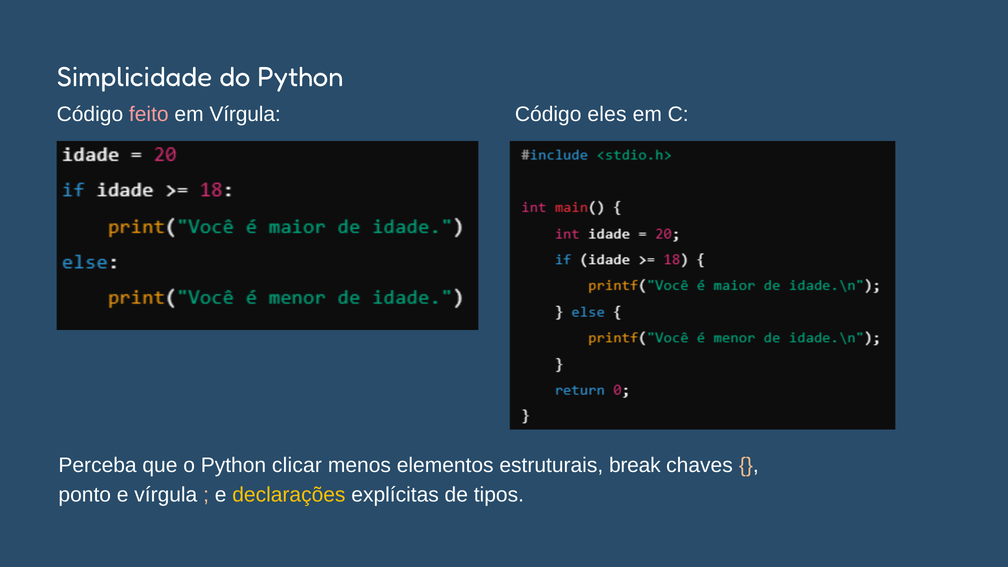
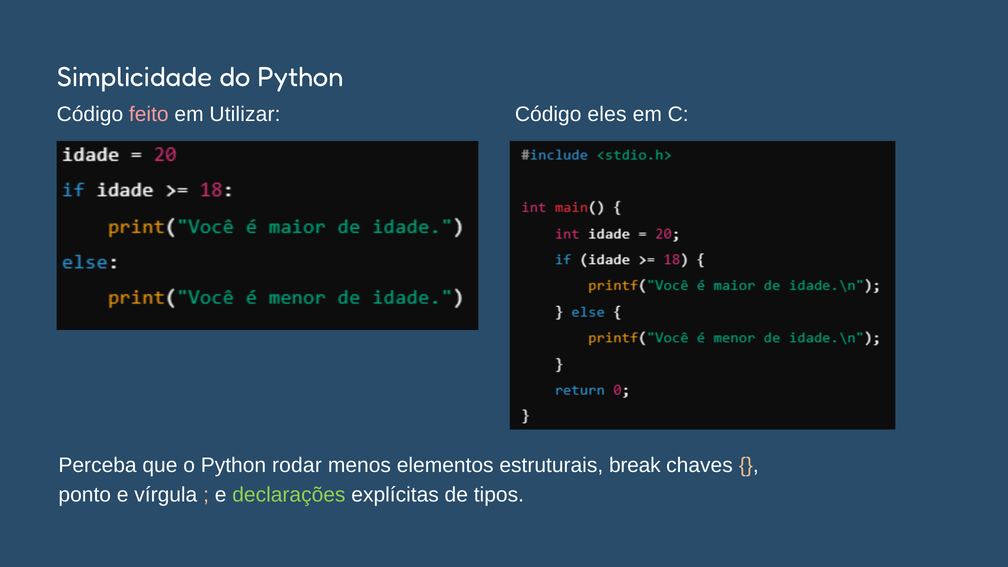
em Vírgula: Vírgula -> Utilizar (245, 114)
clicar: clicar -> rodar (297, 465)
declarações colour: yellow -> light green (289, 495)
